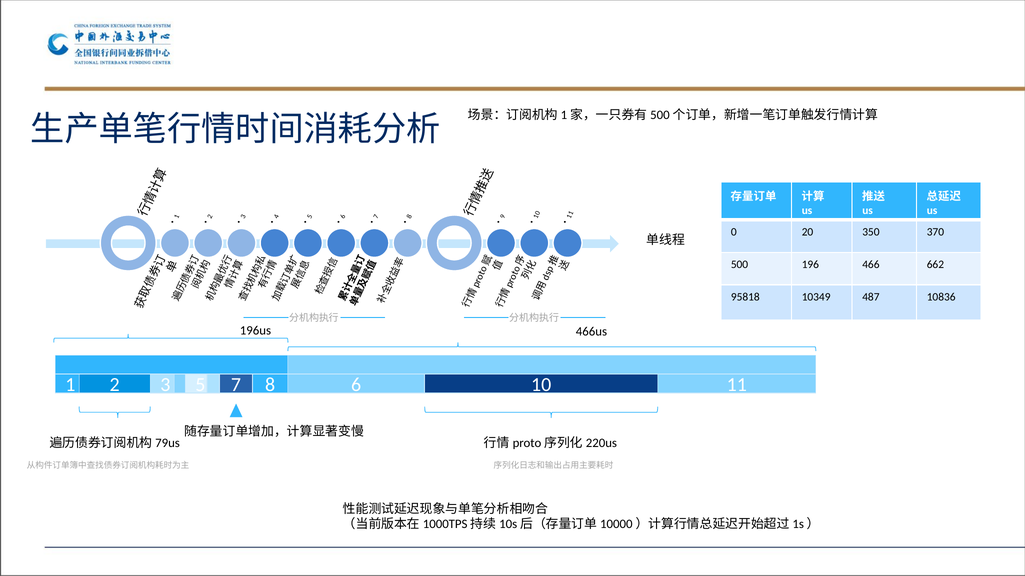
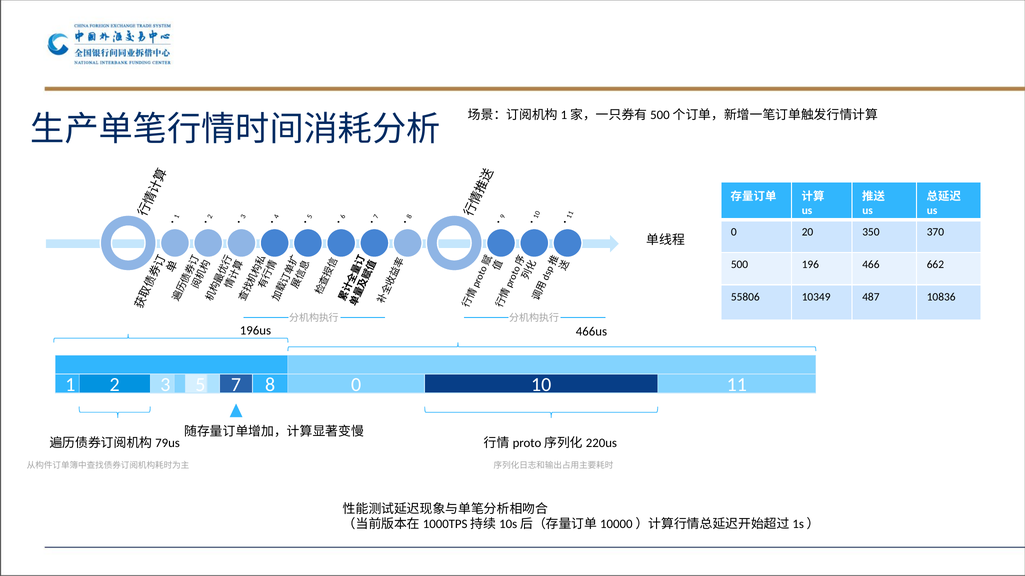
95818: 95818 -> 55806 (745, 297)
8 6: 6 -> 0 (356, 385)
